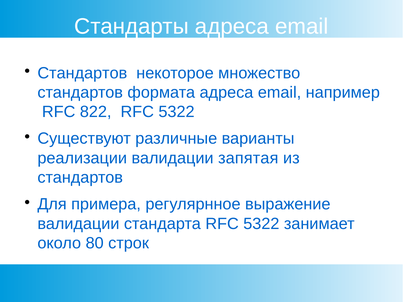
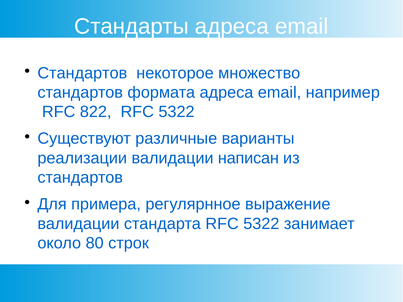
запятая: запятая -> написан (248, 158)
